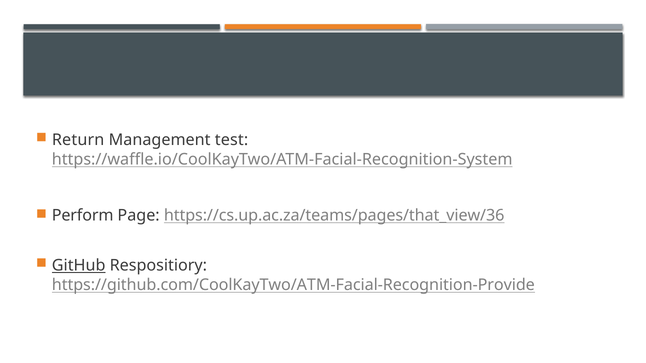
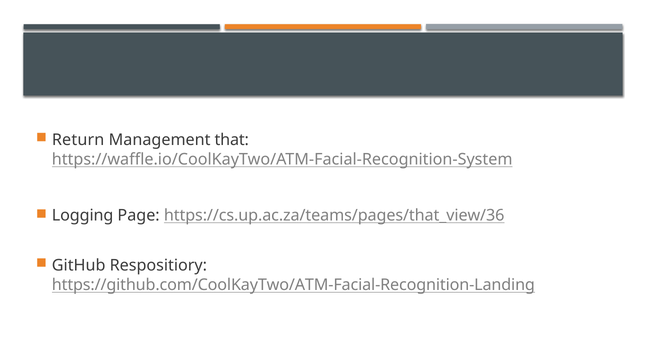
test: test -> that (232, 140)
Perform: Perform -> Logging (83, 216)
GitHub underline: present -> none (79, 266)
https://github.com/CoolKayTwo/ATM-Facial-Recognition-Provide: https://github.com/CoolKayTwo/ATM-Facial-Recognition-Provide -> https://github.com/CoolKayTwo/ATM-Facial-Recognition-Landing (293, 285)
